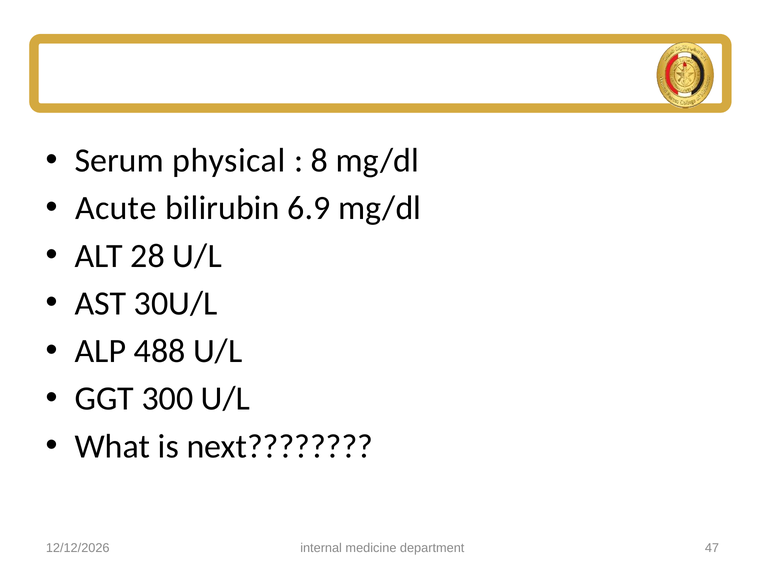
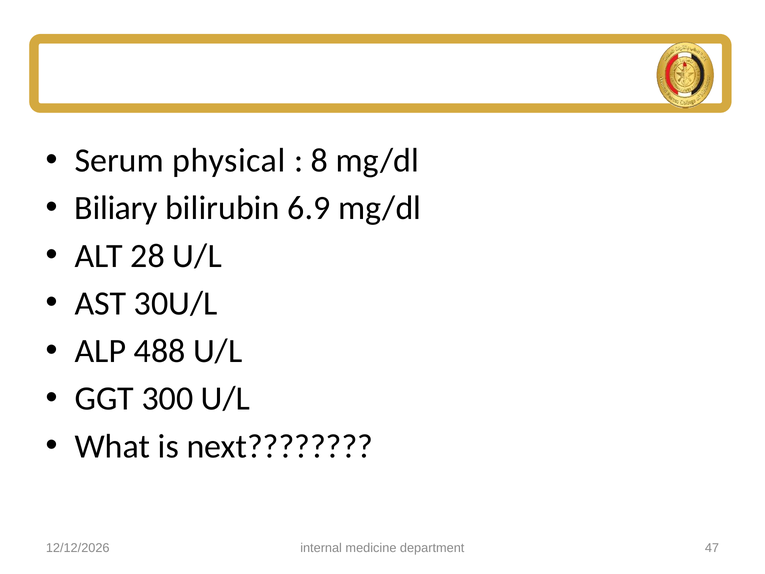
Acute: Acute -> Biliary (116, 208)
